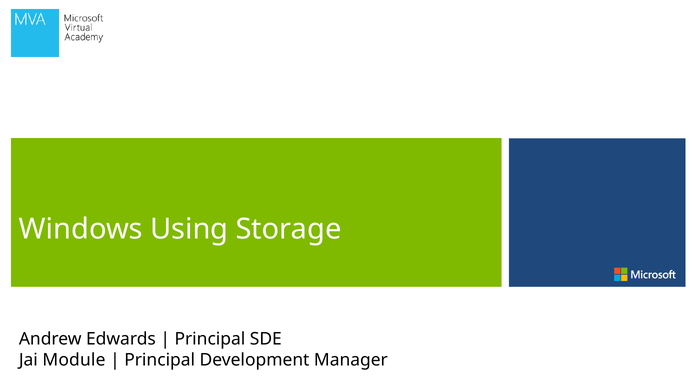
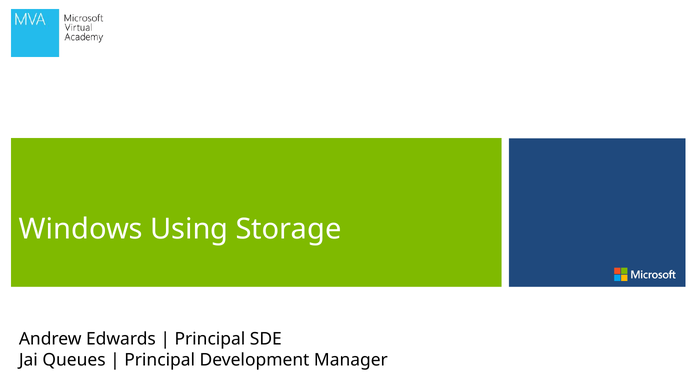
Module: Module -> Queues (74, 360)
